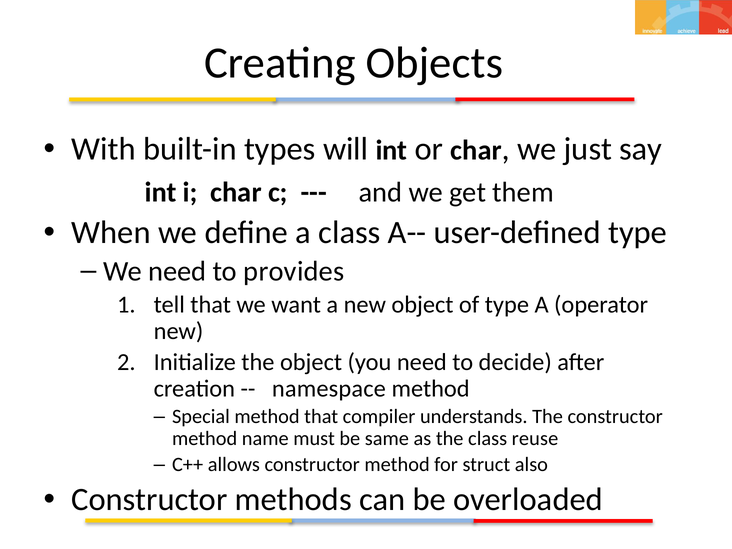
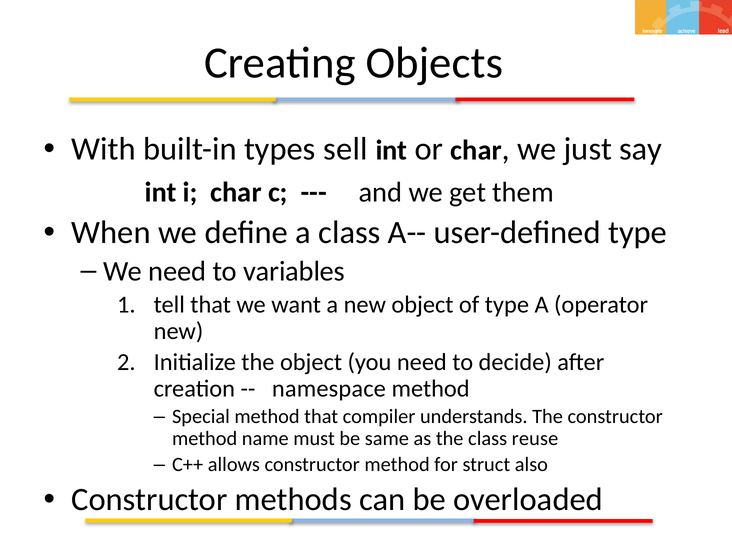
will: will -> sell (345, 149)
provides: provides -> variables (294, 271)
